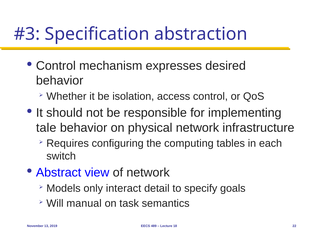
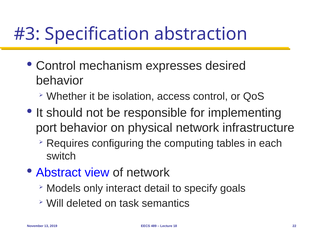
tale: tale -> port (46, 127)
manual: manual -> deleted (84, 203)
